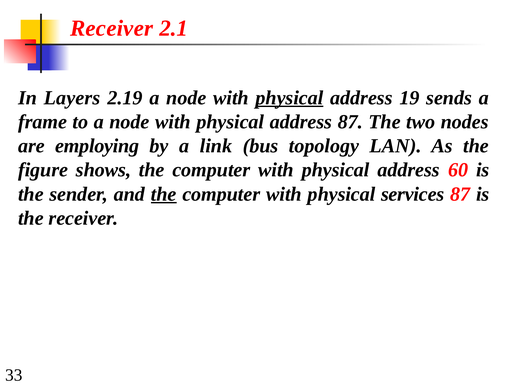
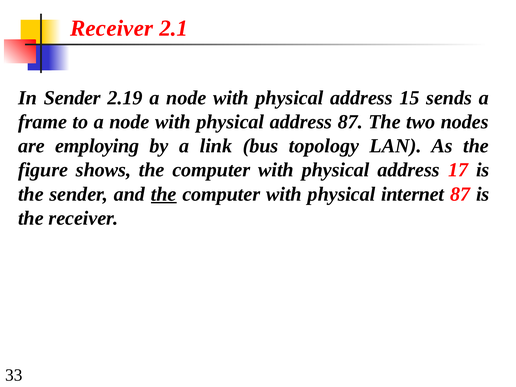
In Layers: Layers -> Sender (72, 98)
physical underline: present -> none (289, 98)
19: 19 -> 15 (409, 98)
60: 60 -> 17 (458, 170)
services: services -> internet (413, 194)
